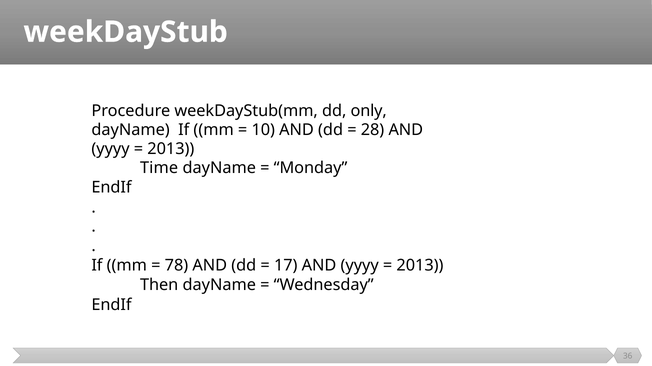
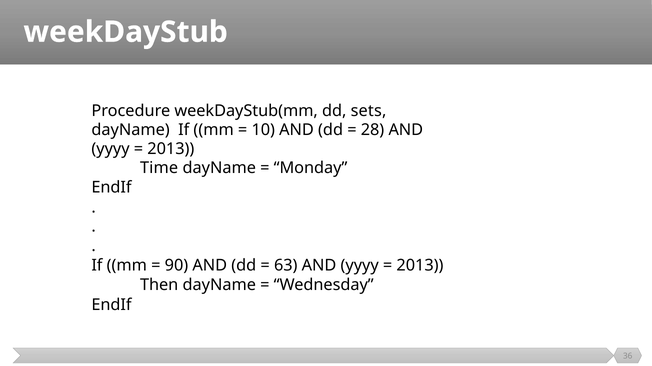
only: only -> sets (369, 111)
78: 78 -> 90 (176, 266)
17: 17 -> 63 (286, 266)
